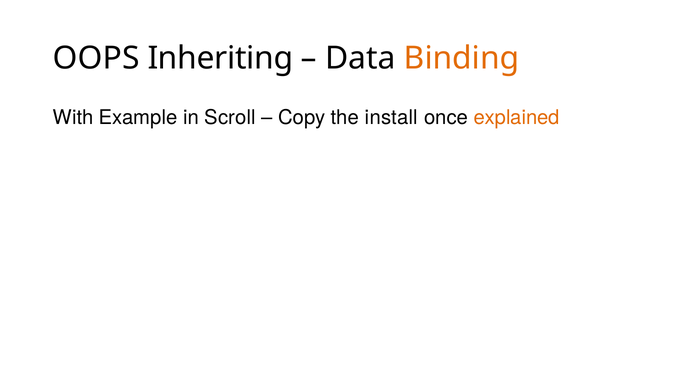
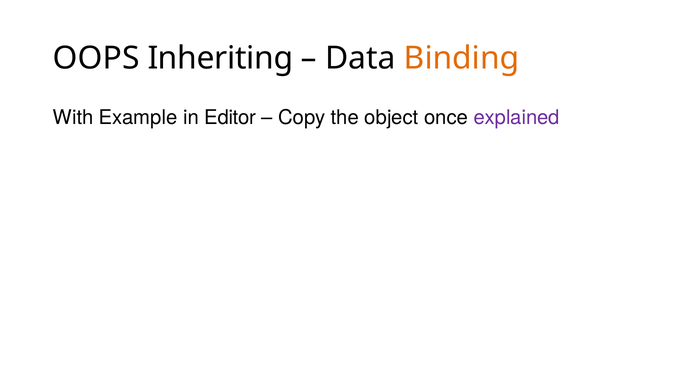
Scroll: Scroll -> Editor (230, 117)
install: install -> object (391, 117)
explained colour: orange -> purple (517, 117)
